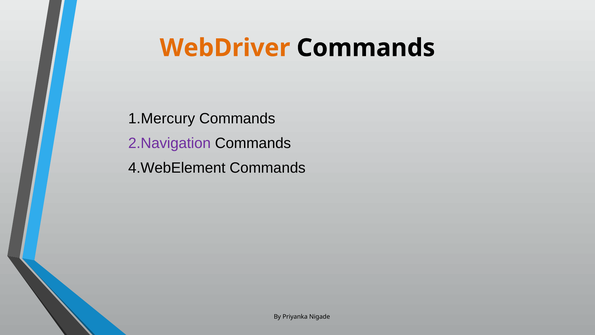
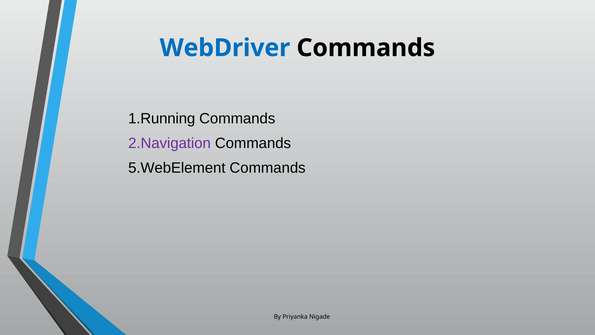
WebDriver colour: orange -> blue (225, 48)
1.Mercury: 1.Mercury -> 1.Running (162, 119)
4.WebElement: 4.WebElement -> 5.WebElement (177, 168)
